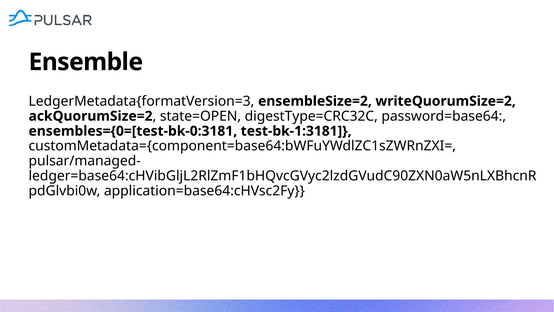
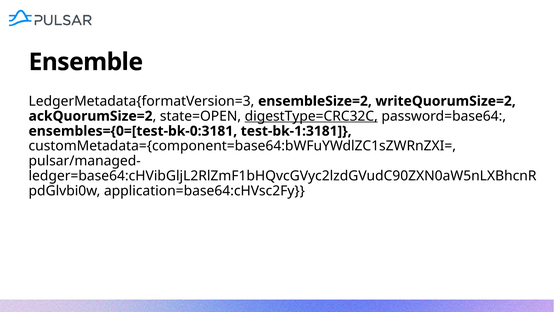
digestType=CRC32C underline: none -> present (311, 116)
